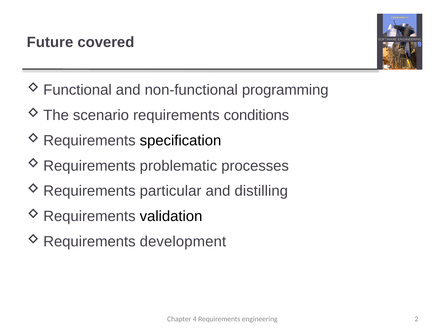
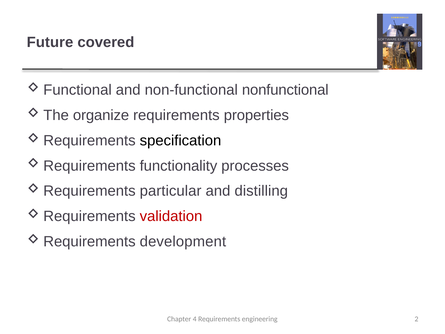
programming: programming -> nonfunctional (285, 90)
scenario: scenario -> organize (101, 115)
conditions: conditions -> properties (256, 115)
problematic: problematic -> functionality (178, 166)
validation colour: black -> red (171, 216)
